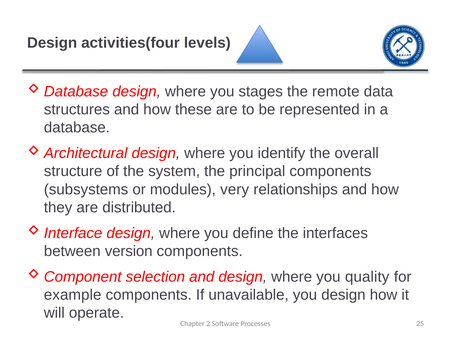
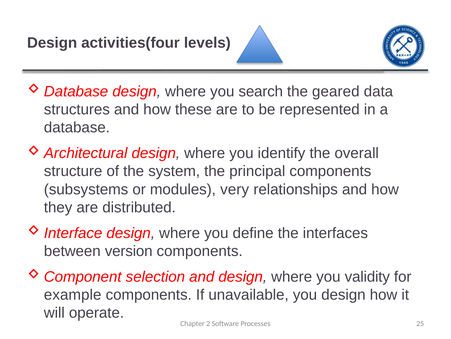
stages: stages -> search (261, 91)
remote: remote -> geared (336, 91)
quality: quality -> validity (367, 276)
